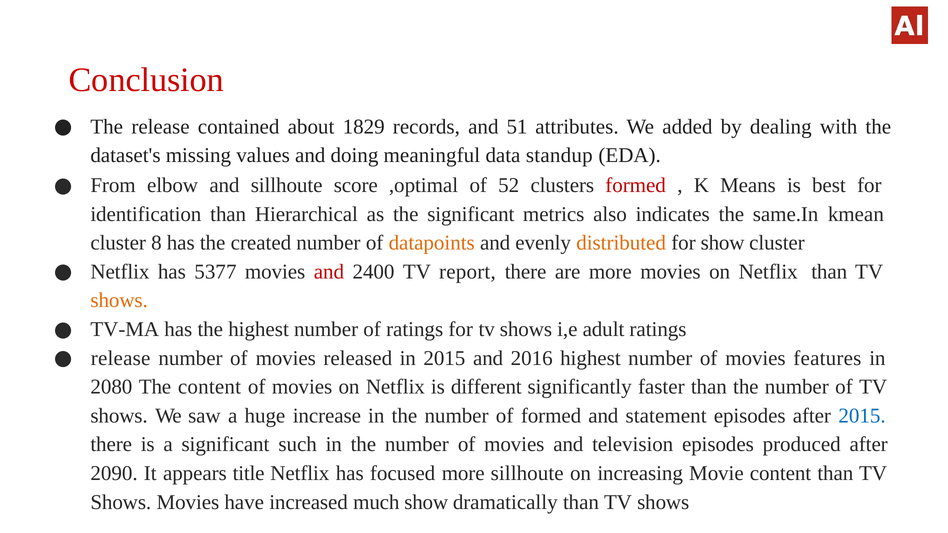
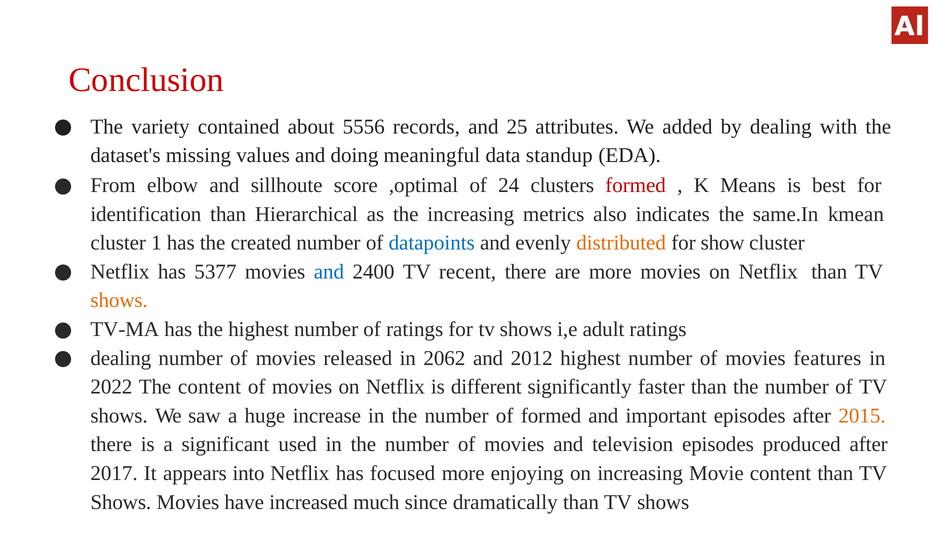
The release: release -> variety (160, 127)
1829: 1829 -> 5556 (364, 127)
51: 51 -> 25 (517, 127)
52: 52 -> 24 (509, 186)
the significant: significant -> increasing (471, 214)
8: 8 -> 1 (156, 243)
datapoints colour: orange -> blue (432, 243)
and colour: red -> blue (329, 272)
report: report -> recent (467, 272)
release: release -> dealing (121, 358)
in 2015: 2015 -> 2062 (444, 358)
2016: 2016 -> 2012 (532, 358)
2080: 2080 -> 2022 (111, 387)
statement: statement -> important (666, 416)
2015 colour: blue -> orange (862, 416)
such: such -> used (298, 445)
2090: 2090 -> 2017 (114, 474)
title: title -> into (249, 474)
more sillhoute: sillhoute -> enjoying (527, 474)
much show: show -> since (426, 502)
